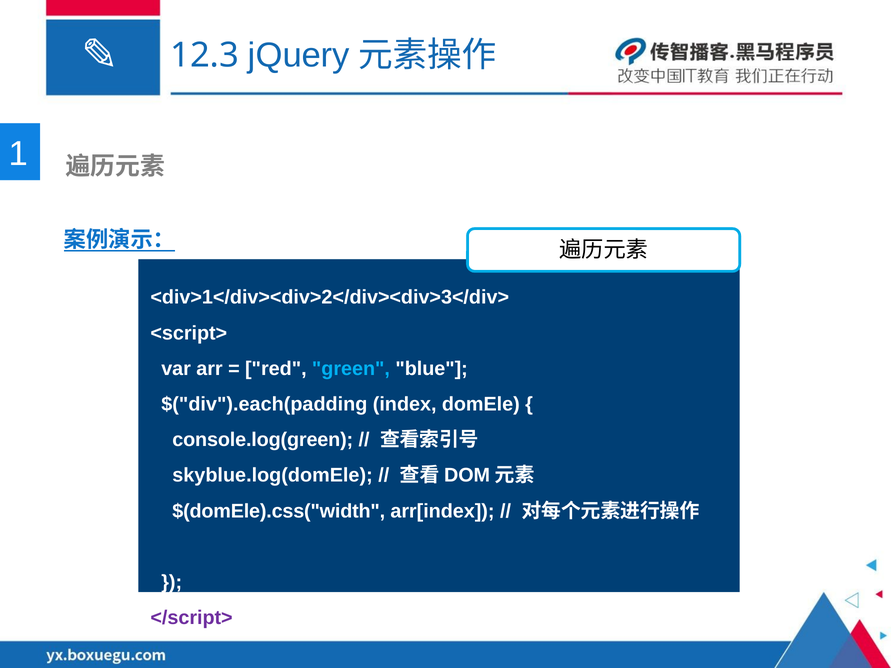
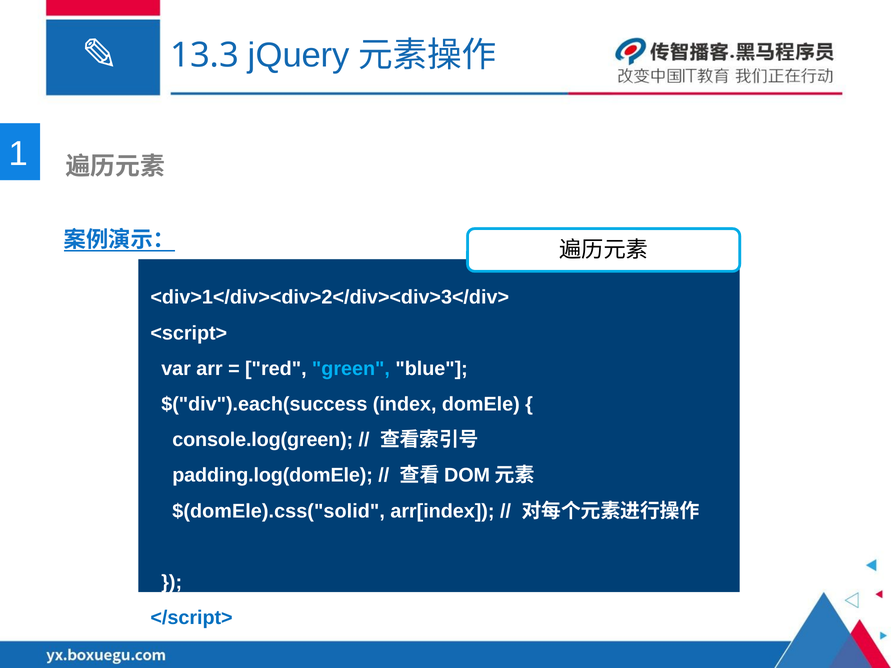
12.3: 12.3 -> 13.3 (205, 55)
$("div").each(padding: $("div").each(padding -> $("div").each(success (264, 404)
skyblue.log(domEle: skyblue.log(domEle -> padding.log(domEle (273, 476)
$(domEle).css("width: $(domEle).css("width -> $(domEle).css("solid (279, 511)
</script> colour: purple -> blue (192, 618)
